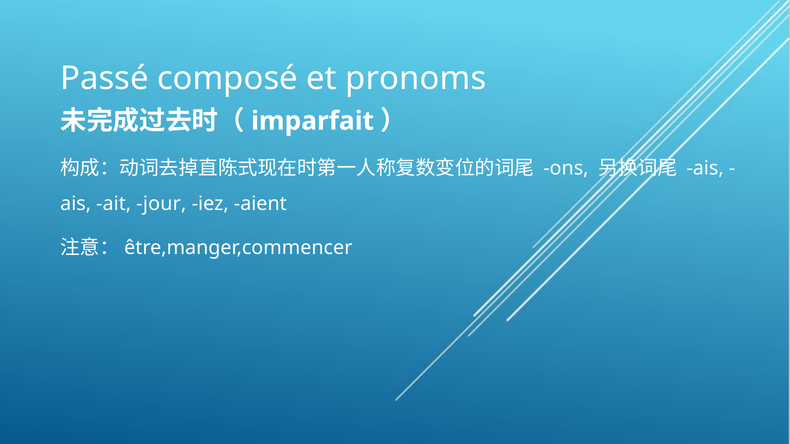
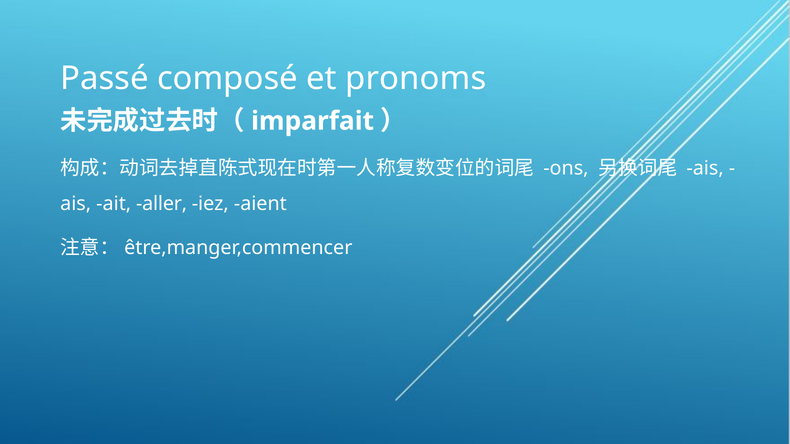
jour: jour -> aller (162, 204)
